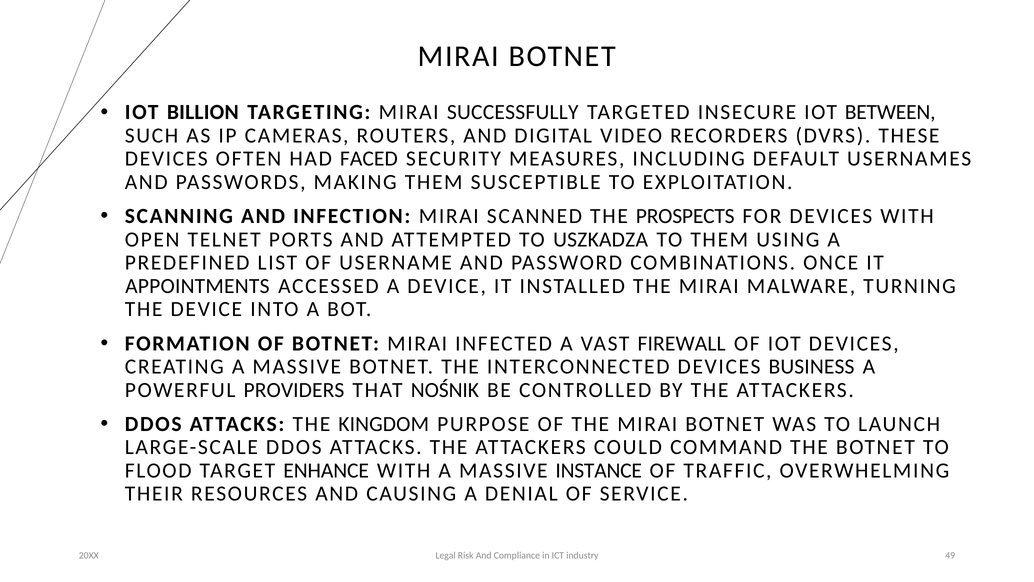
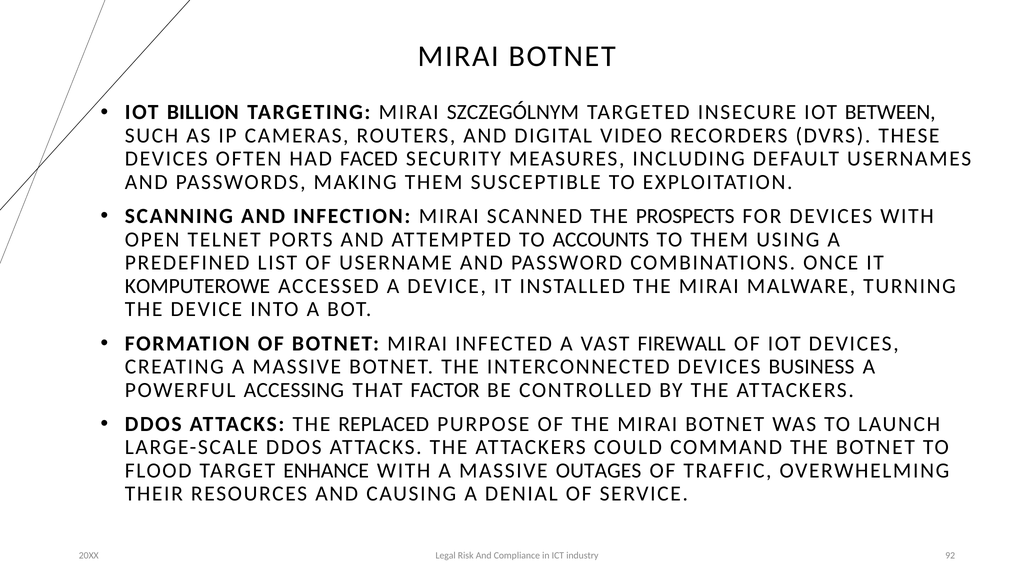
SUCCESSFULLY: SUCCESSFULLY -> SZCZEGÓLNYM (513, 112)
USZKADZA: USZKADZA -> ACCOUNTS (601, 239)
APPOINTMENTS: APPOINTMENTS -> KOMPUTEROWE (197, 286)
PROVIDERS: PROVIDERS -> ACCESSING (294, 390)
NOŚNIK: NOŚNIK -> FACTOR (445, 390)
KINGDOM: KINGDOM -> REPLACED (384, 424)
INSTANCE: INSTANCE -> OUTAGES (599, 470)
49: 49 -> 92 (950, 555)
